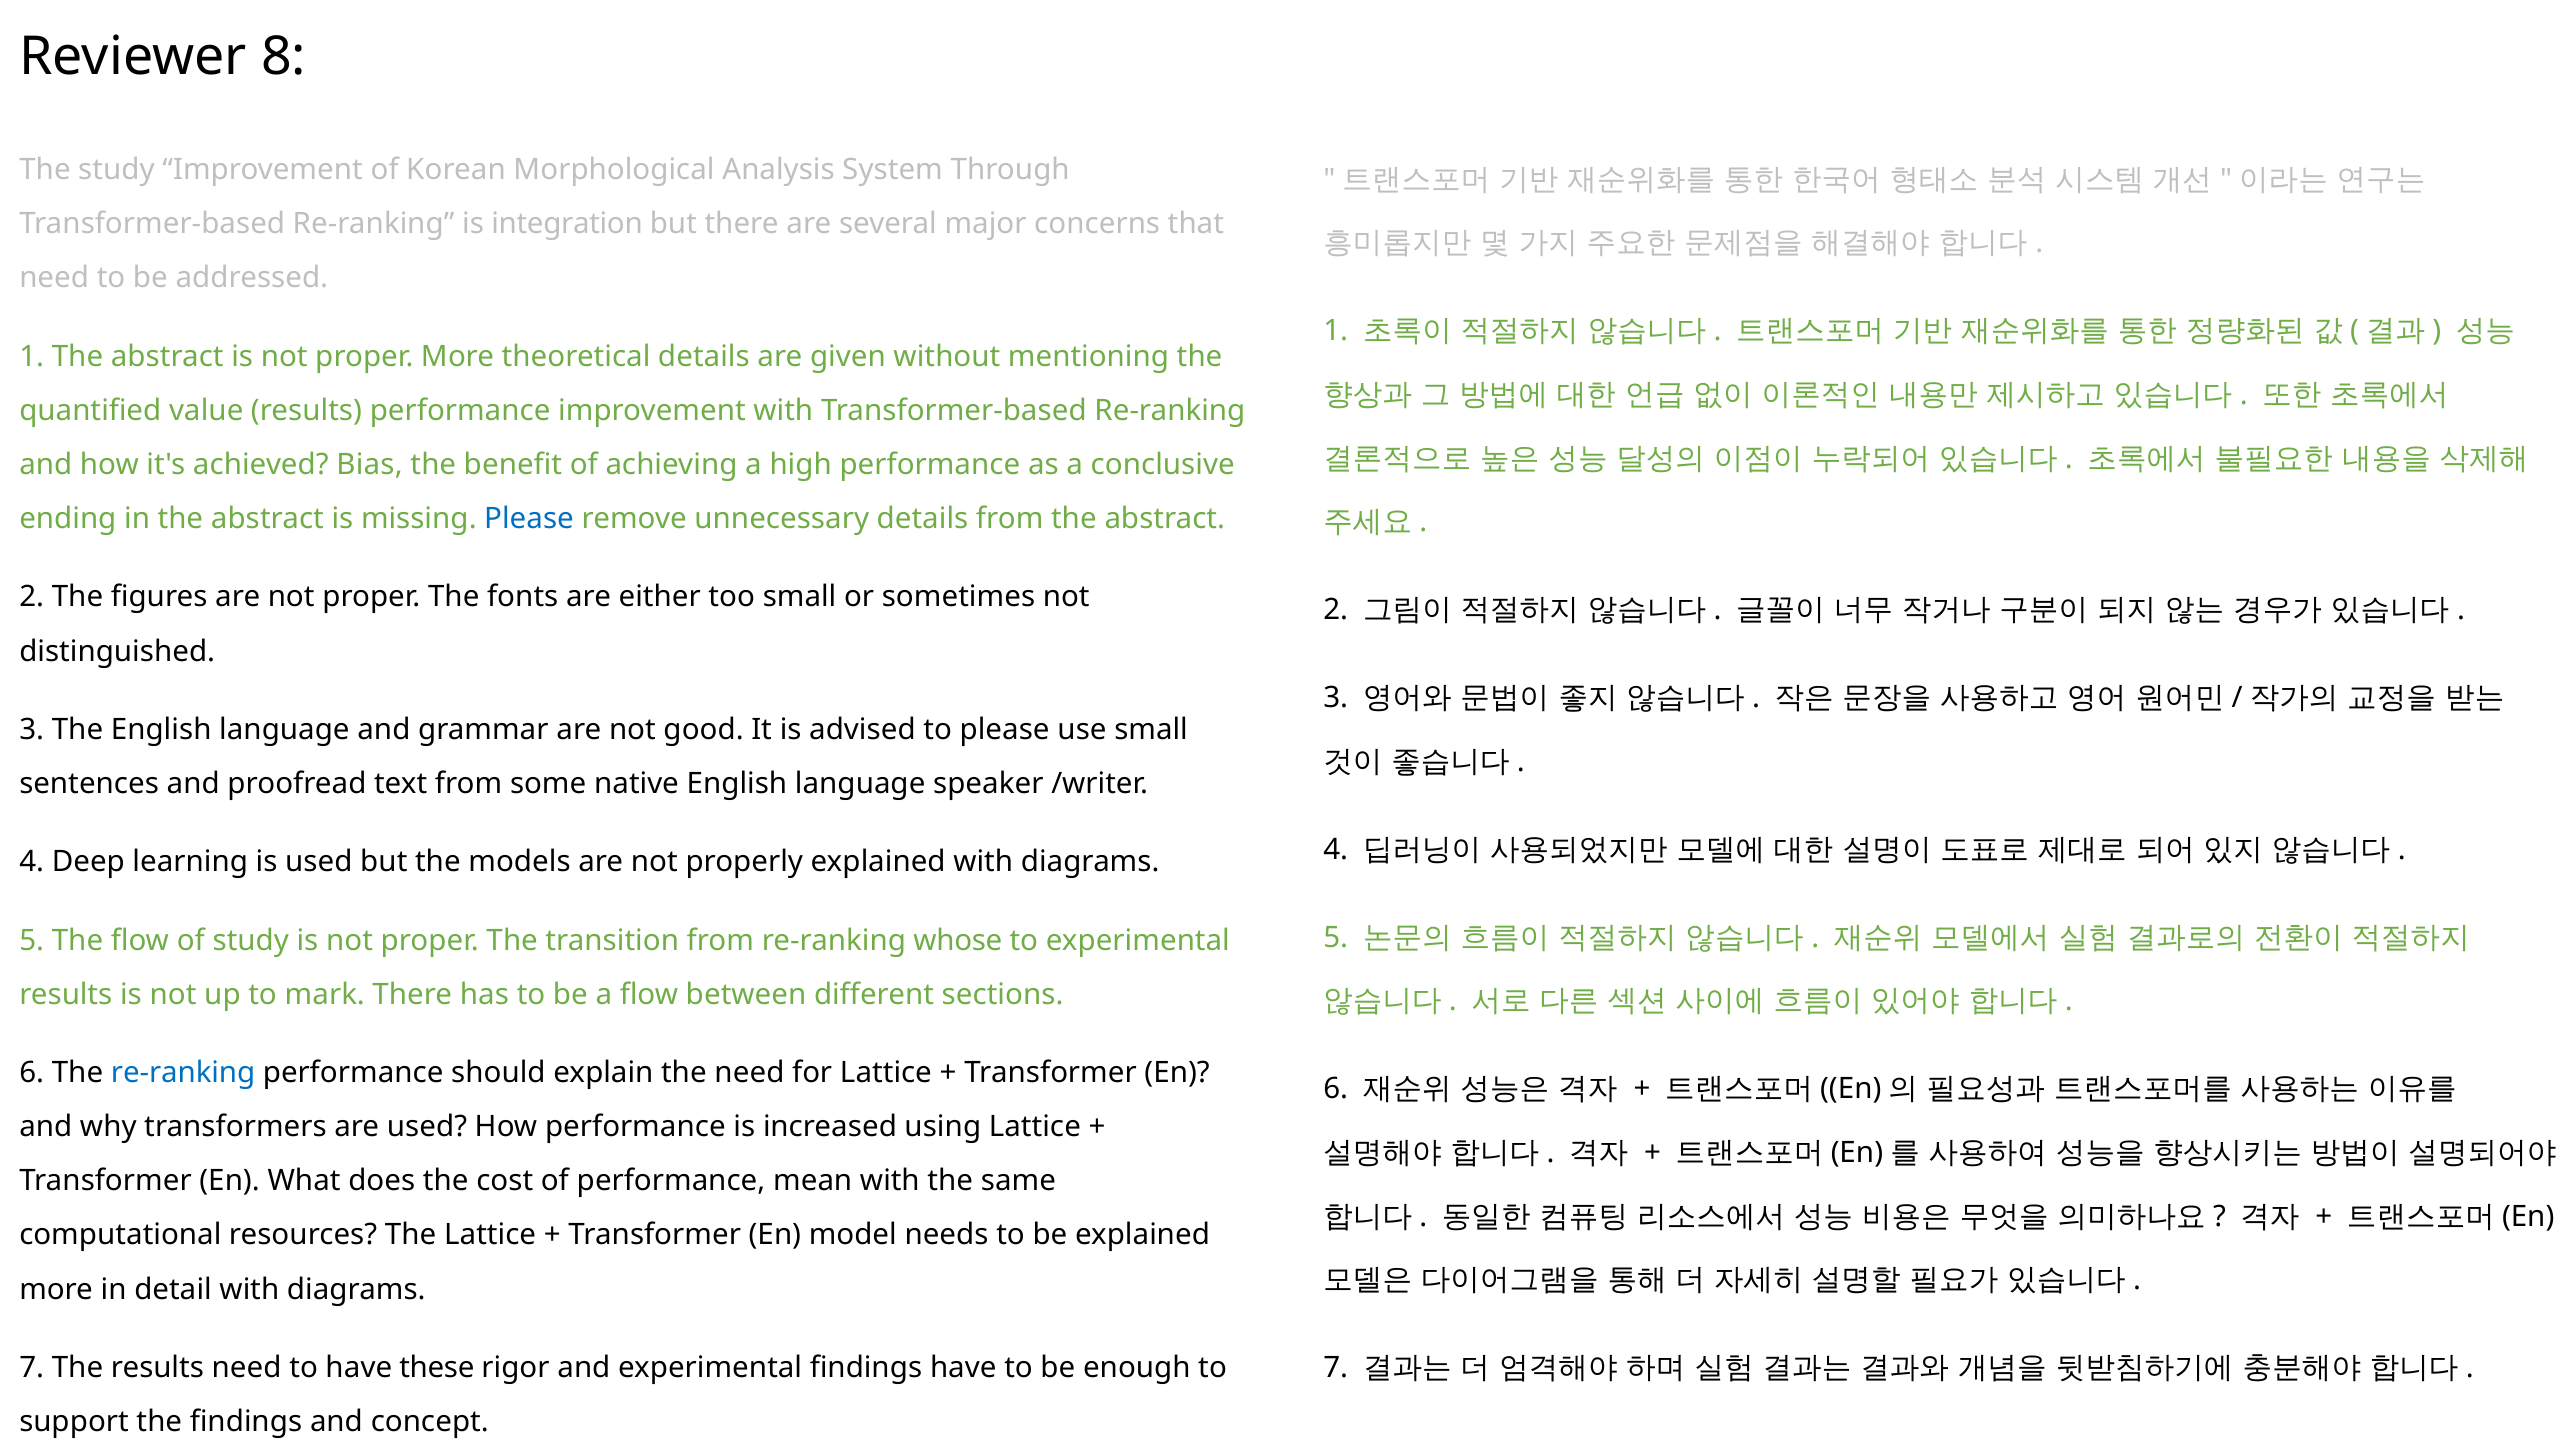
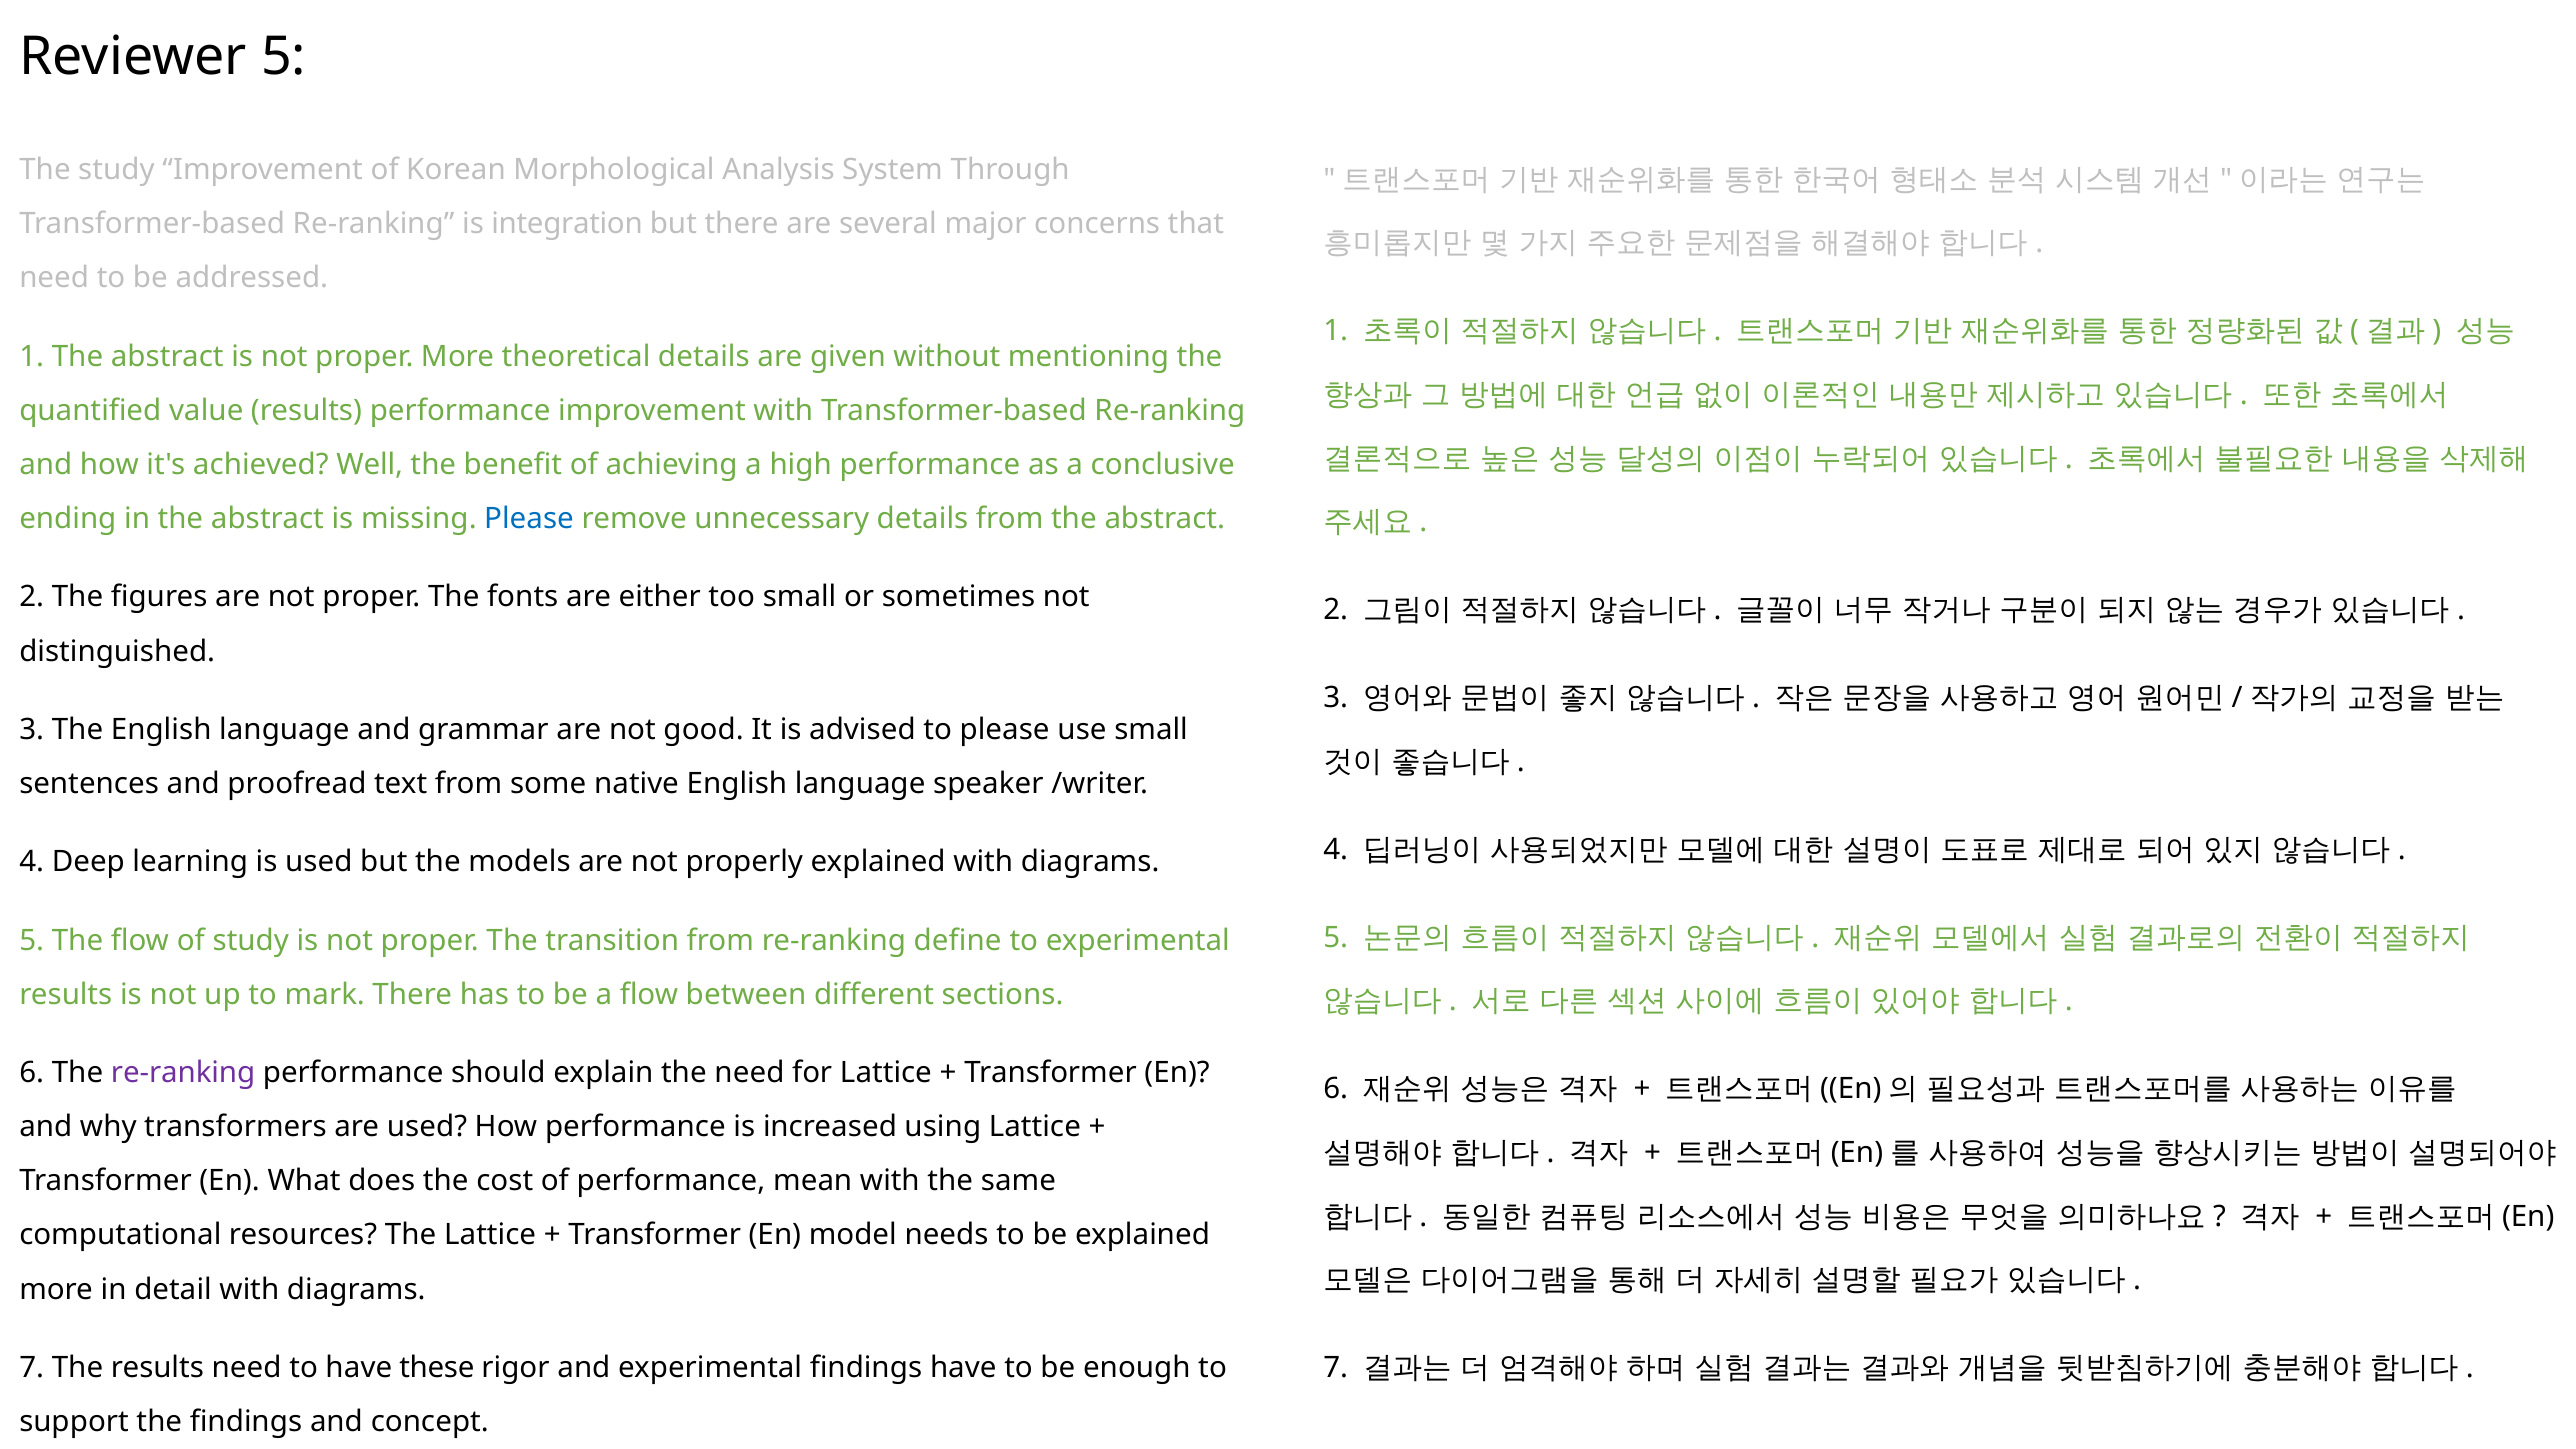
Reviewer 8: 8 -> 5 (284, 57)
Bias: Bias -> Well (370, 465)
whose: whose -> define (958, 940)
re-ranking colour: blue -> purple (183, 1073)
